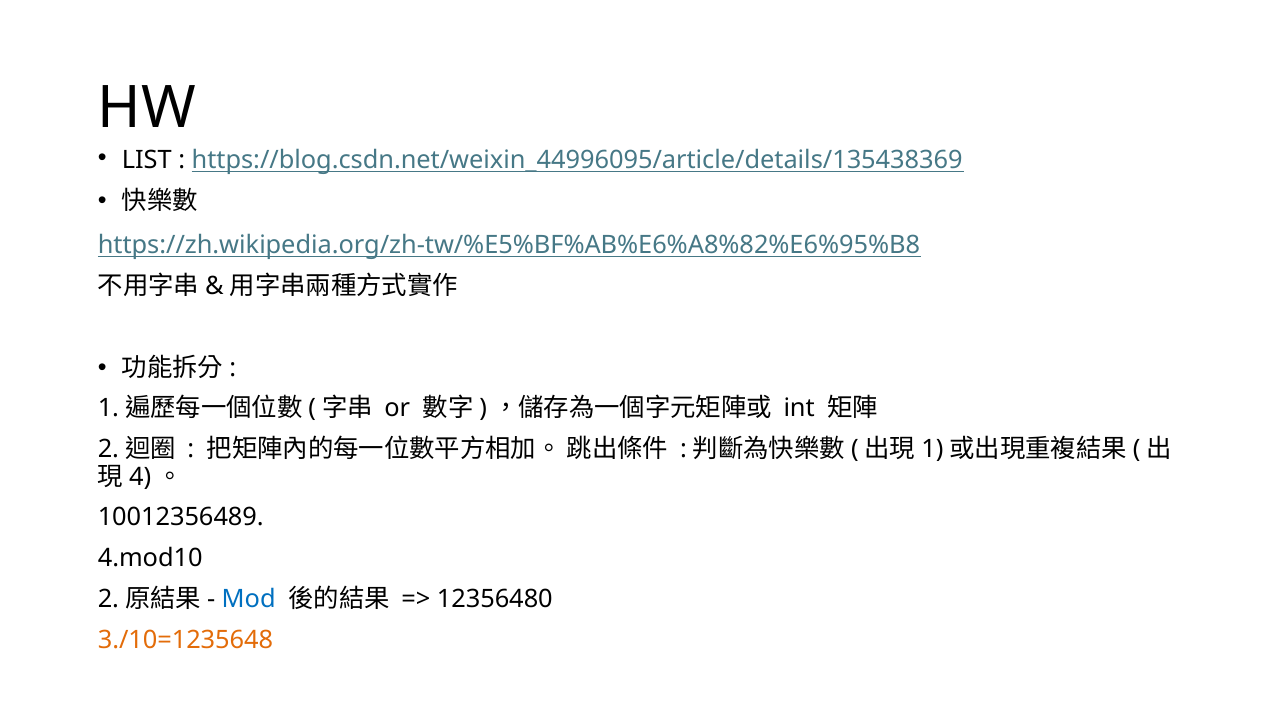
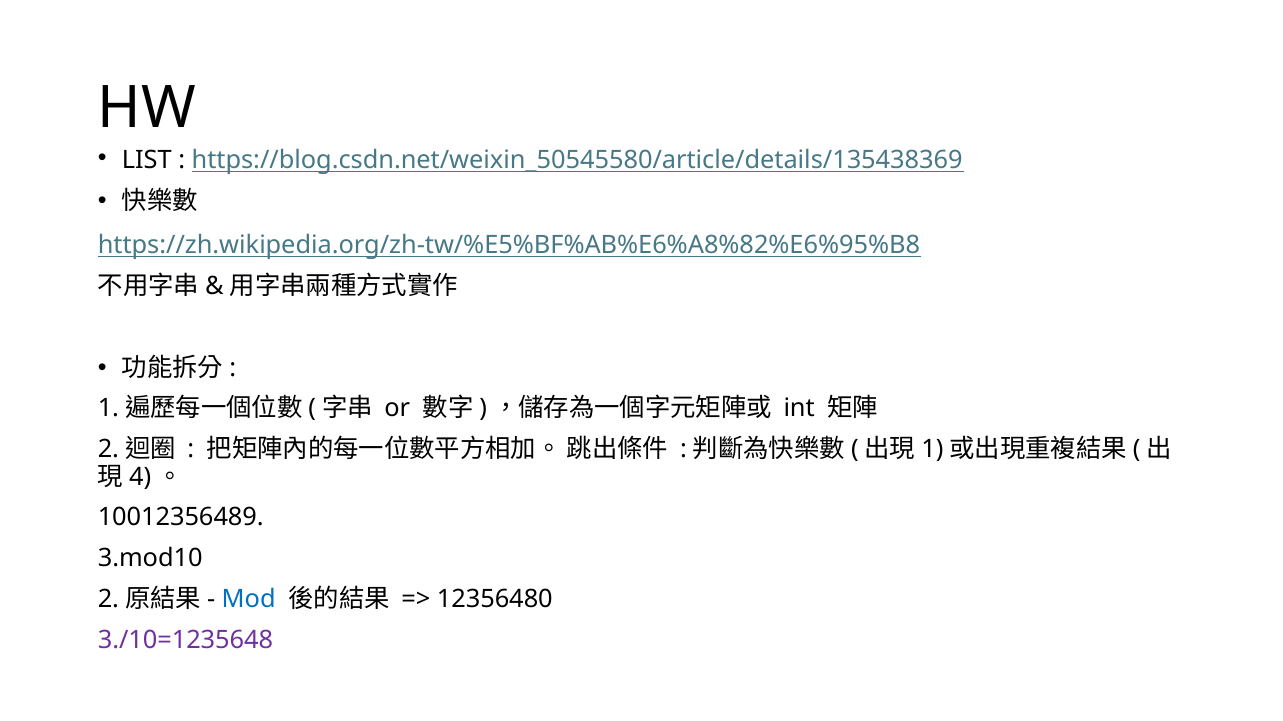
https://blog.csdn.net/weixin_44996095/article/details/135438369: https://blog.csdn.net/weixin_44996095/article/details/135438369 -> https://blog.csdn.net/weixin_50545580/article/details/135438369 (577, 160)
4.mod10: 4.mod10 -> 3.mod10 (150, 559)
3./10=1235648 colour: orange -> purple (185, 640)
